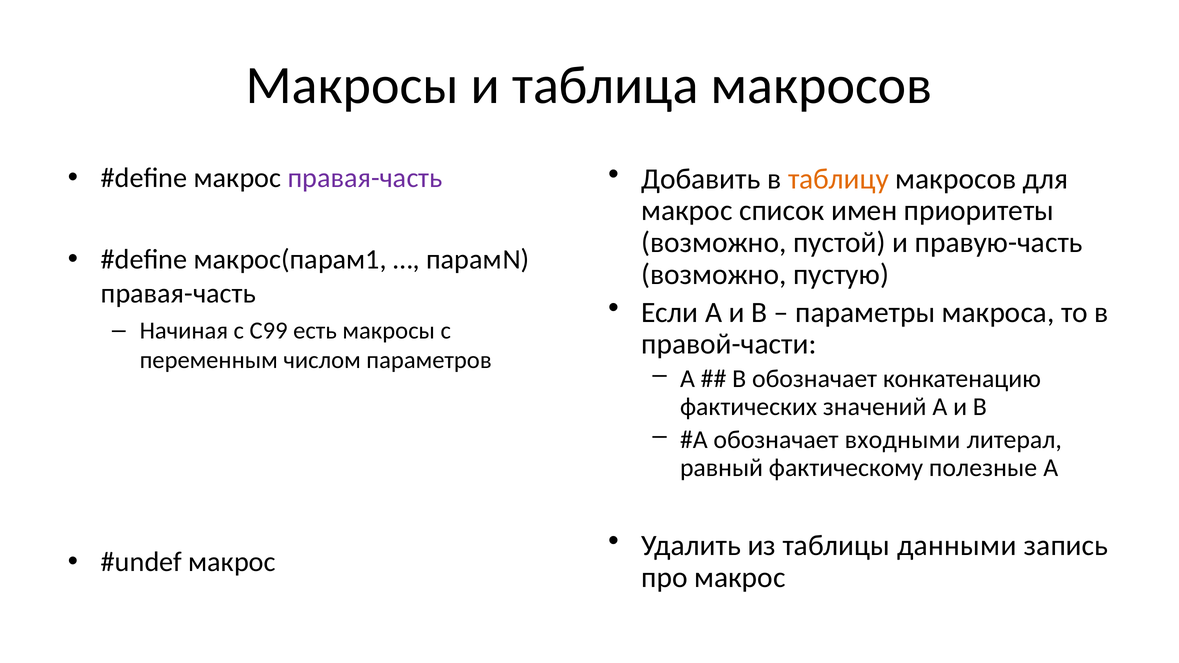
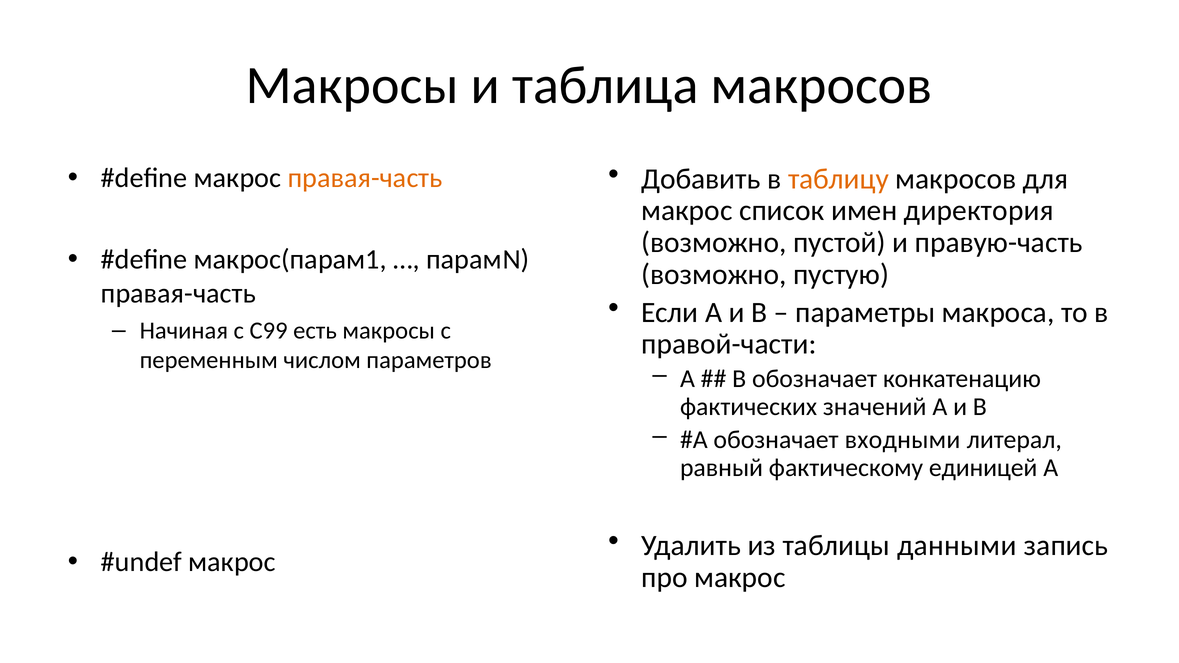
правая-часть colour: purple -> orange (365, 178)
приоритеты: приоритеты -> директория (979, 211)
полезные: полезные -> единицей (983, 468)
